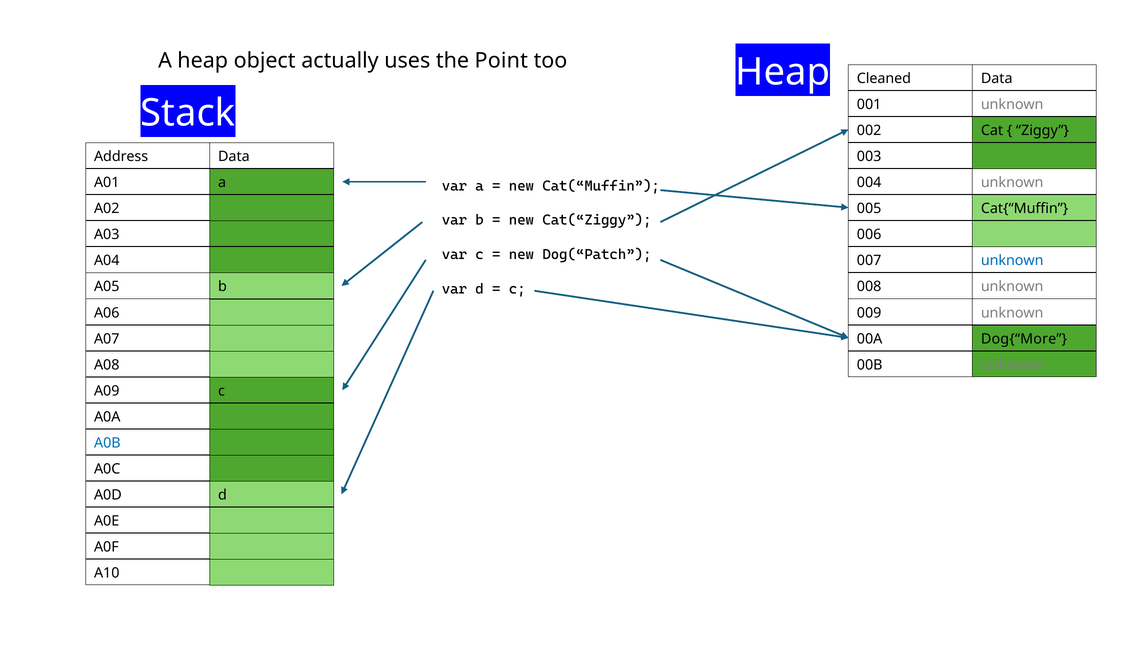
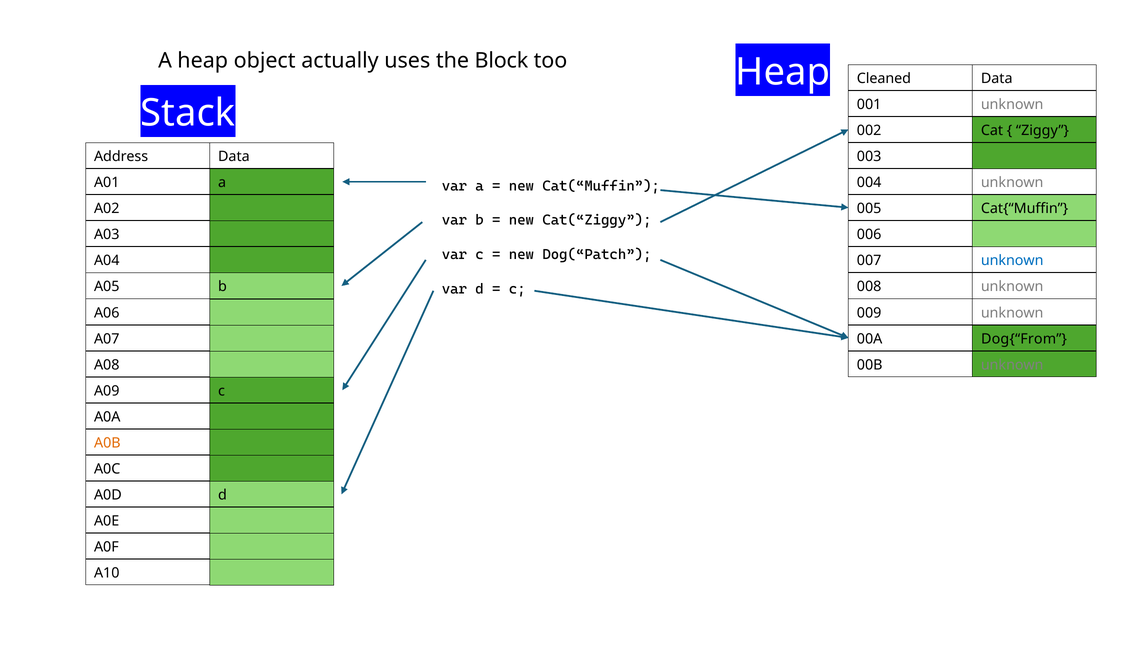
Point: Point -> Block (501, 61)
Dog{“More: Dog{“More -> Dog{“From (1024, 339)
A0B colour: blue -> orange (107, 443)
